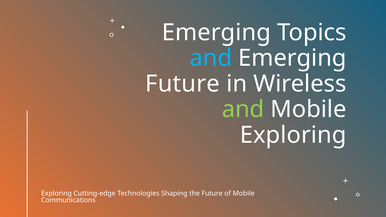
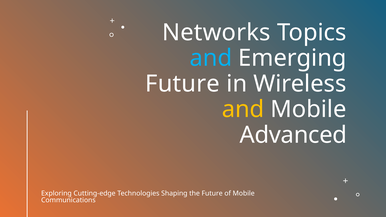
Emerging: Emerging -> Networks (216, 33)
and colour: light green -> yellow (243, 109)
Exploring: Exploring -> Advanced (293, 135)
